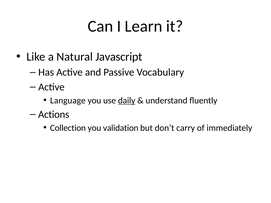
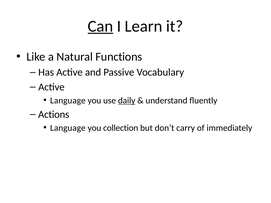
Can underline: none -> present (100, 26)
Javascript: Javascript -> Functions (119, 57)
Collection: Collection -> Language (68, 128)
validation: validation -> collection (121, 128)
